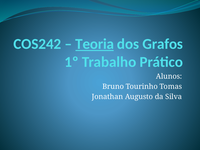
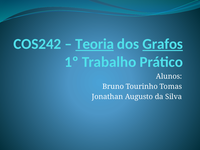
Grafos underline: none -> present (163, 44)
